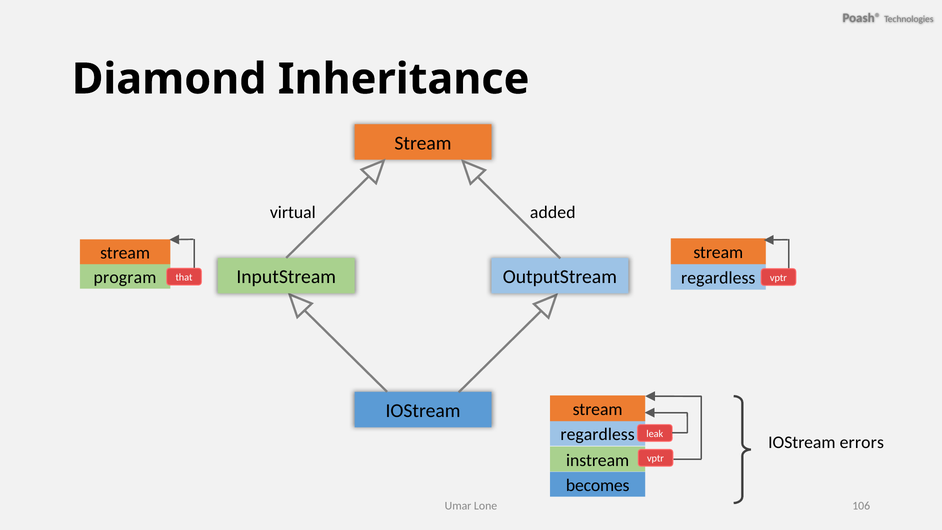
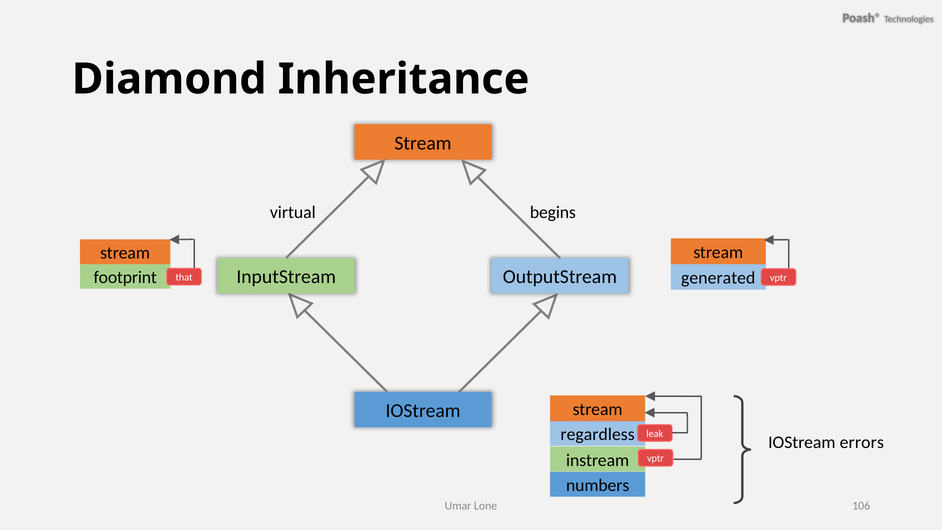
added: added -> begins (553, 213)
OutputStream regardless: regardless -> generated (718, 278)
program: program -> footprint (125, 277)
becomes: becomes -> numbers (598, 485)
